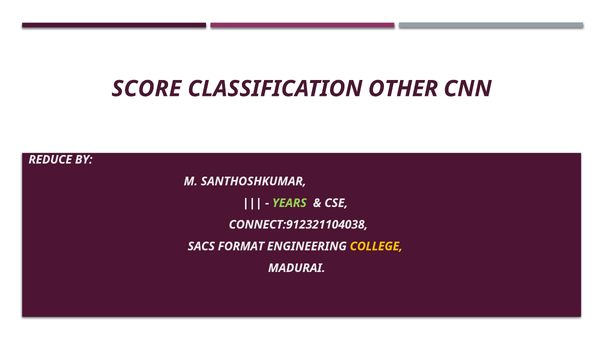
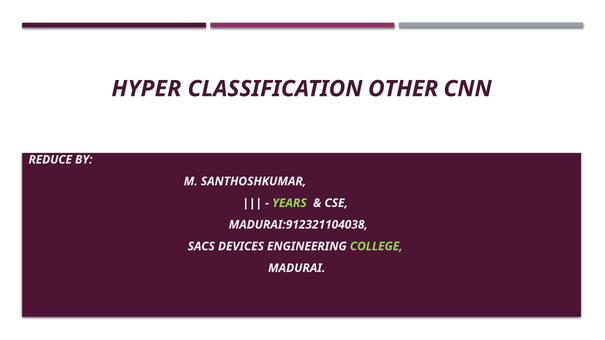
SCORE: SCORE -> HYPER (146, 89)
CONNECT:912321104038: CONNECT:912321104038 -> MADURAI:912321104038 (298, 225)
FORMAT: FORMAT -> DEVICES (241, 247)
COLLEGE colour: yellow -> light green (376, 247)
